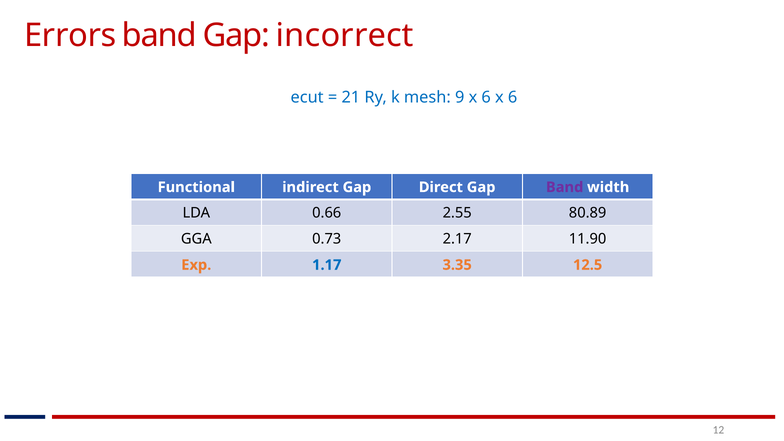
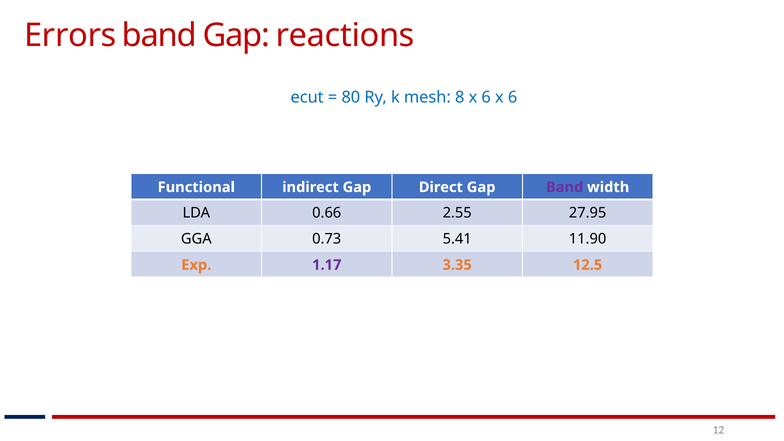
incorrect: incorrect -> reactions (345, 35)
21: 21 -> 80 (351, 97)
9: 9 -> 8 (460, 97)
80.89: 80.89 -> 27.95 (588, 213)
2.17: 2.17 -> 5.41 (457, 239)
1.17 colour: blue -> purple (327, 265)
